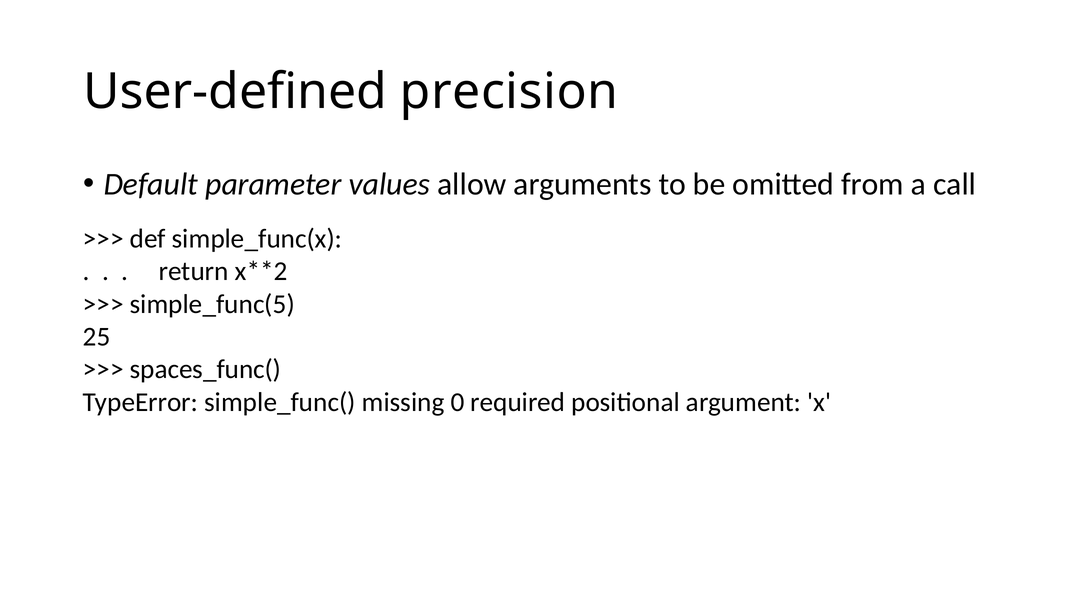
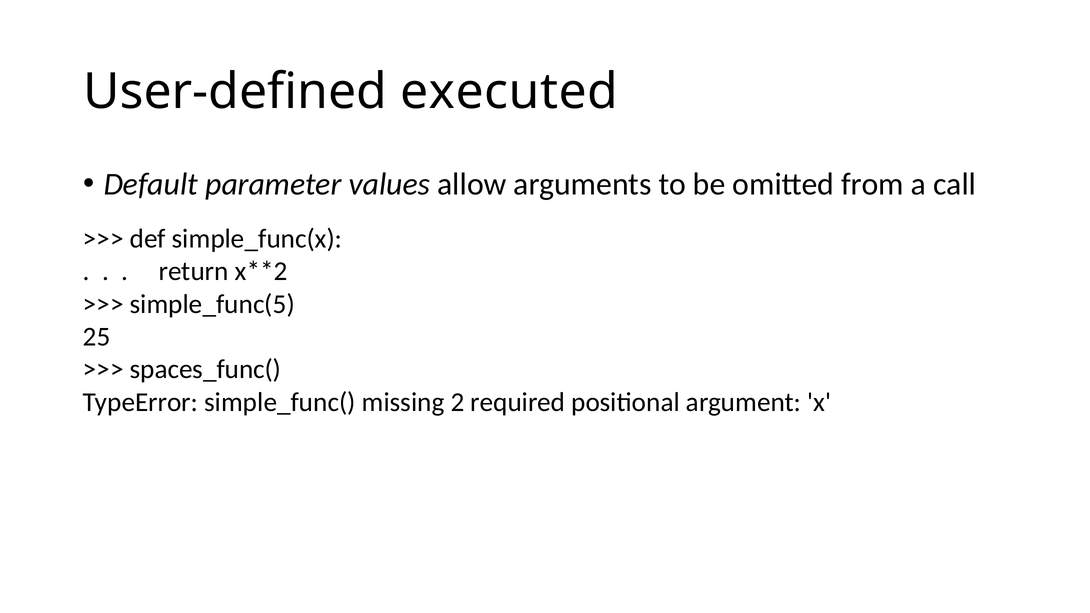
precision: precision -> executed (509, 92)
0: 0 -> 2 (457, 402)
